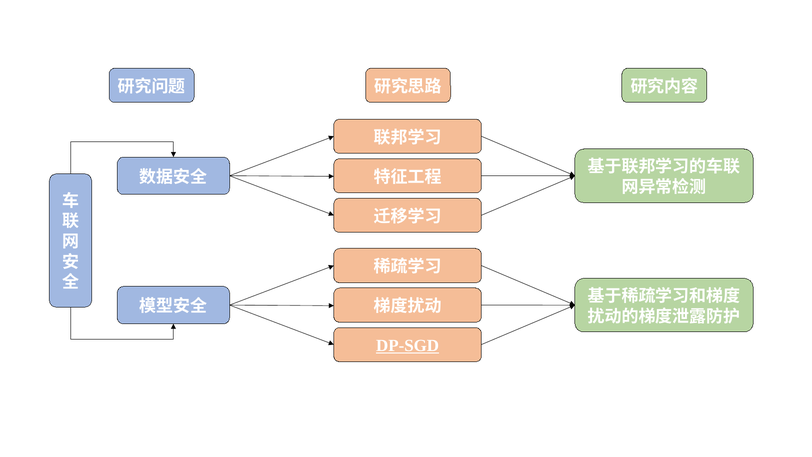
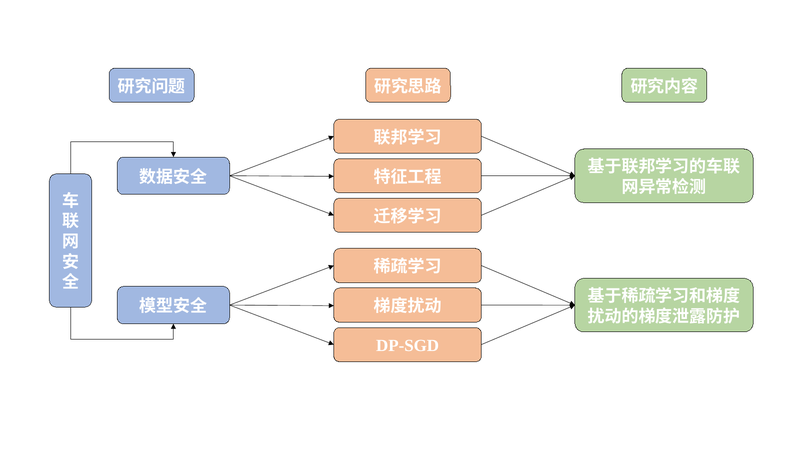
DP-SGD underline: present -> none (408, 346)
